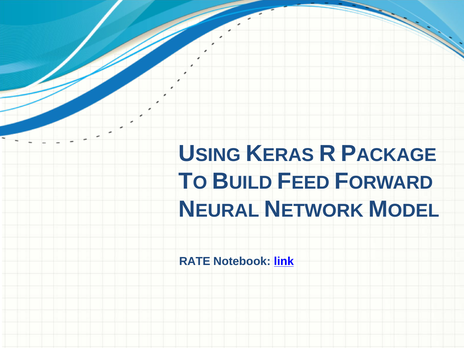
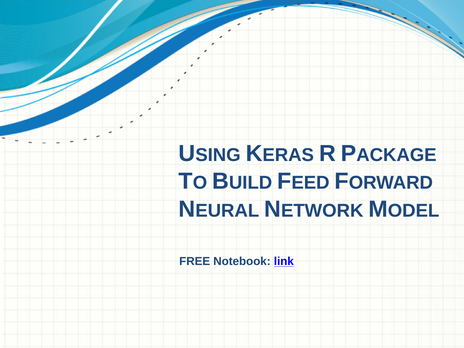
RATE: RATE -> FREE (195, 261)
